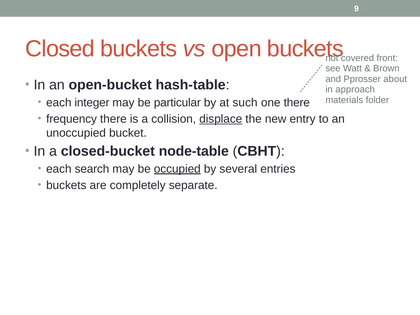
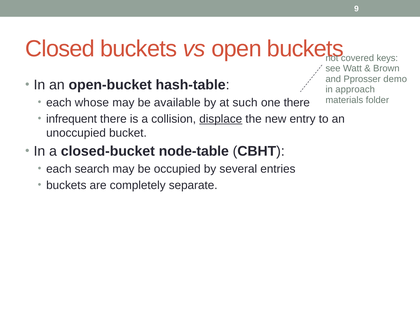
front: front -> keys (387, 58)
about: about -> demo (395, 79)
integer: integer -> whose (92, 103)
particular: particular -> available (177, 103)
frequency: frequency -> infrequent (72, 119)
occupied underline: present -> none (177, 169)
